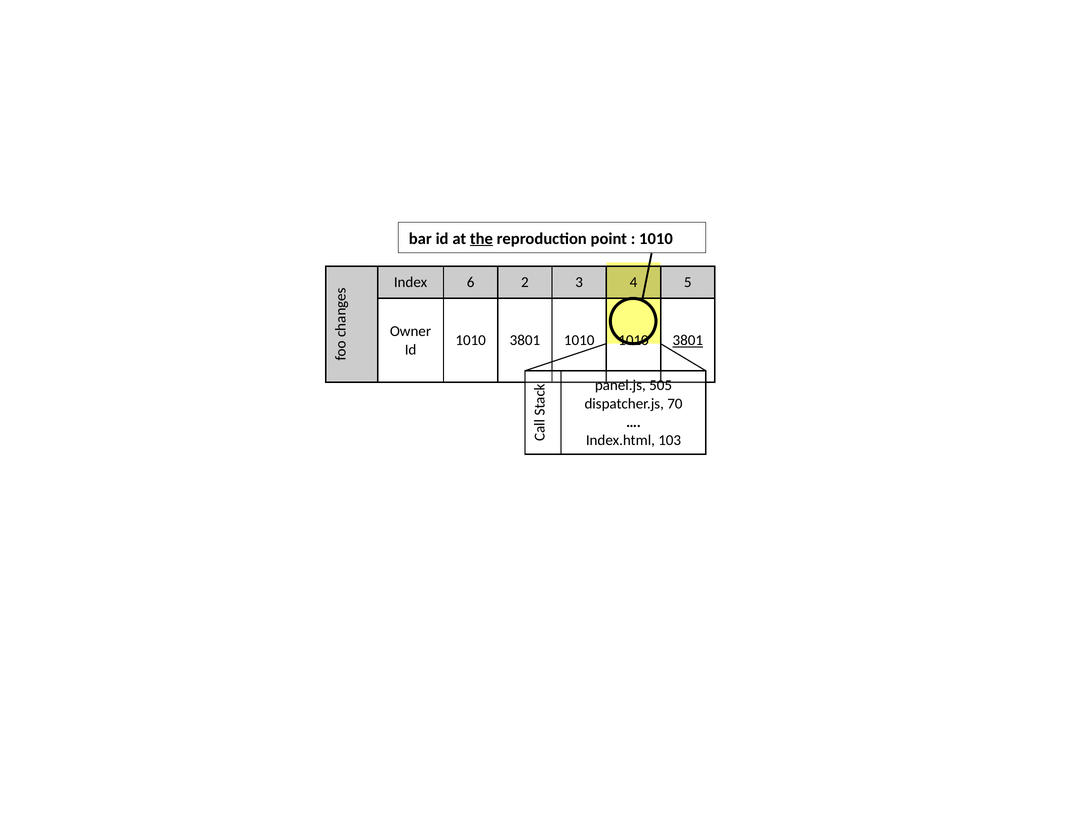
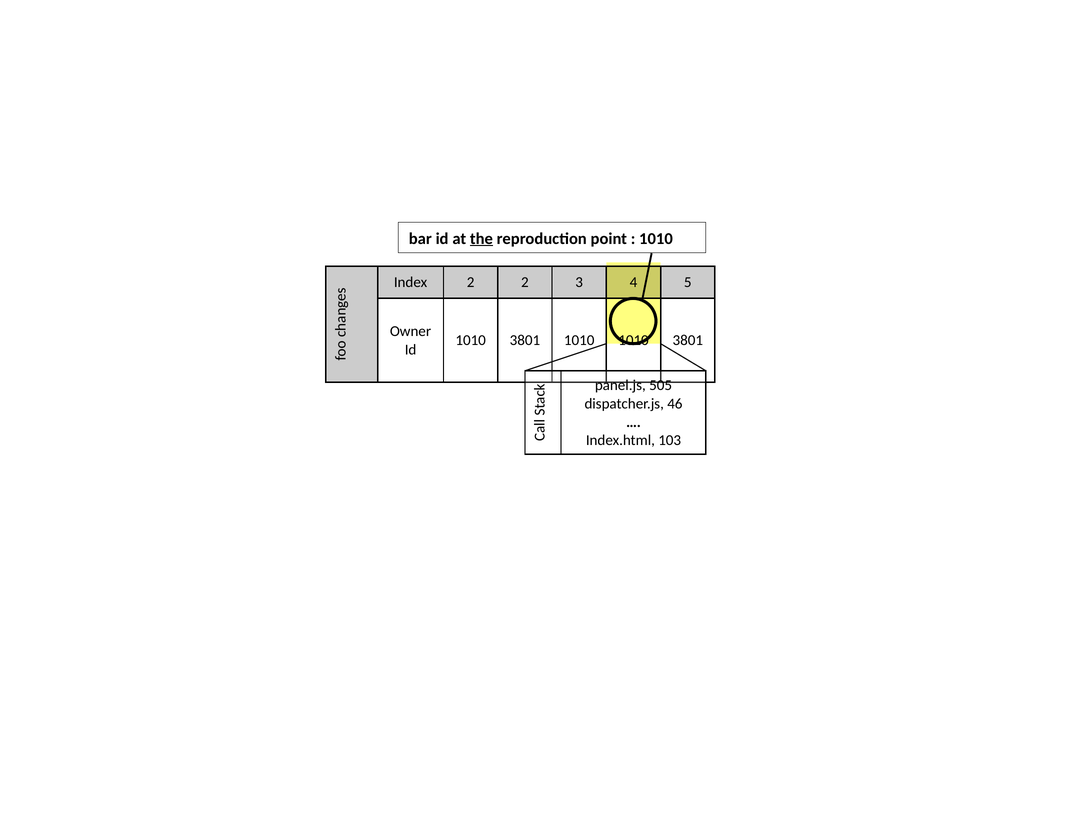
Index 6: 6 -> 2 (471, 283)
3801 underline: present -> none (688, 341)
70: 70 -> 46 (675, 404)
